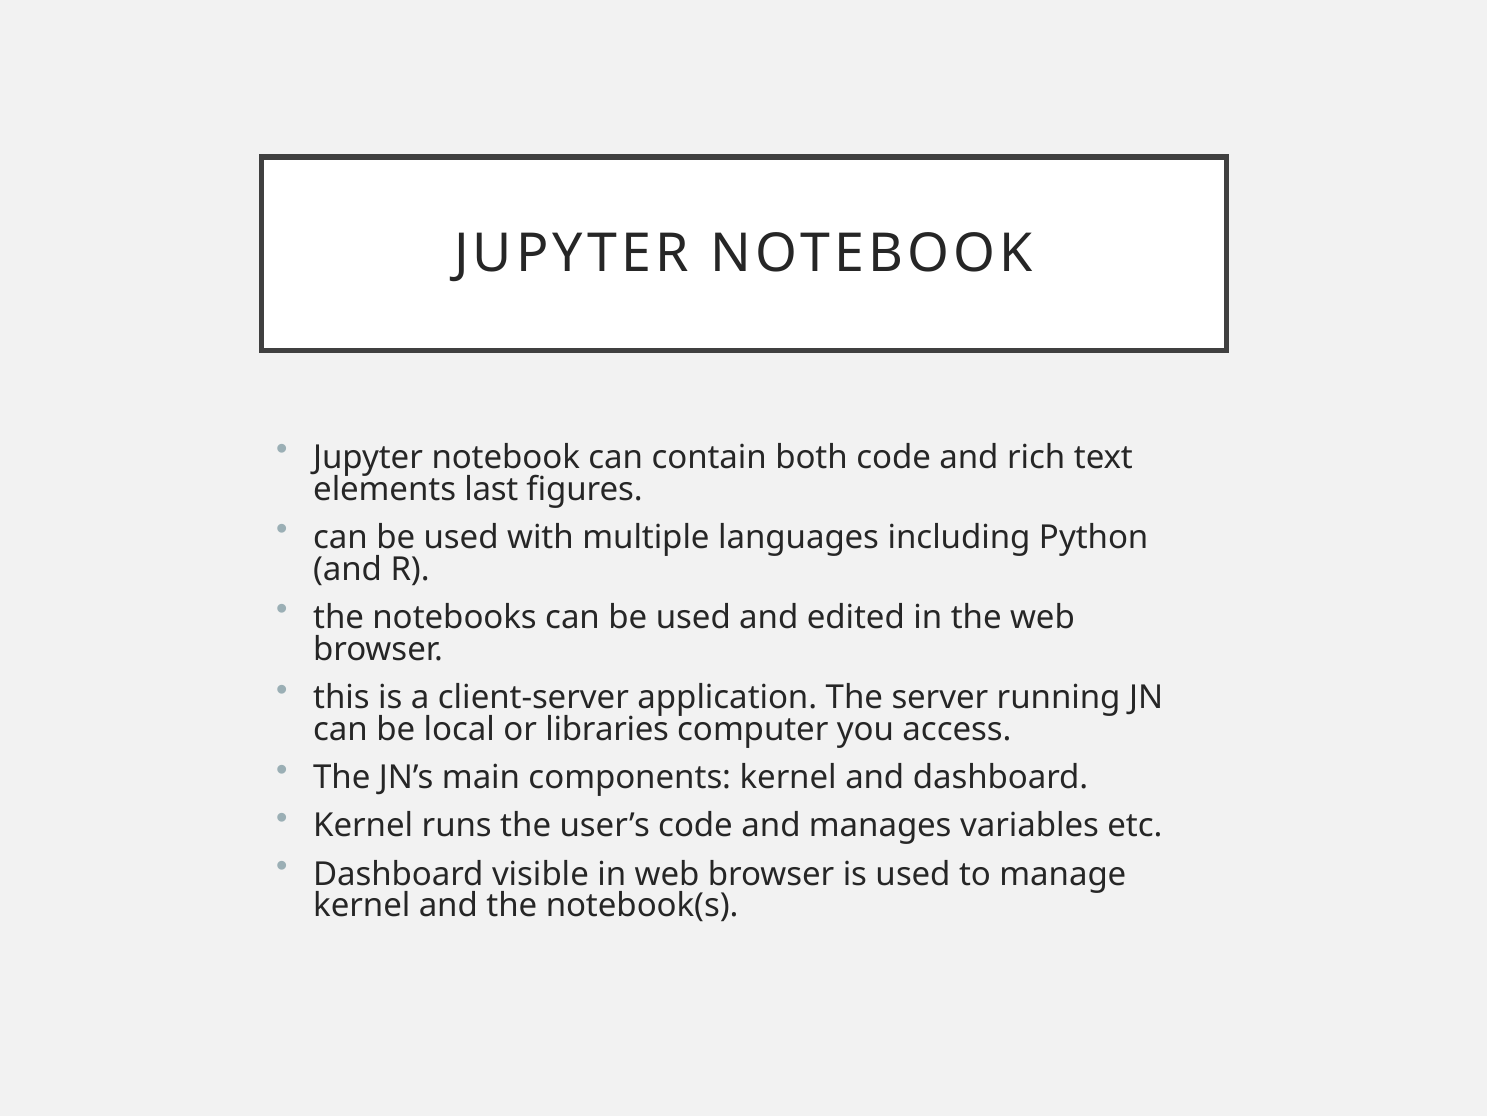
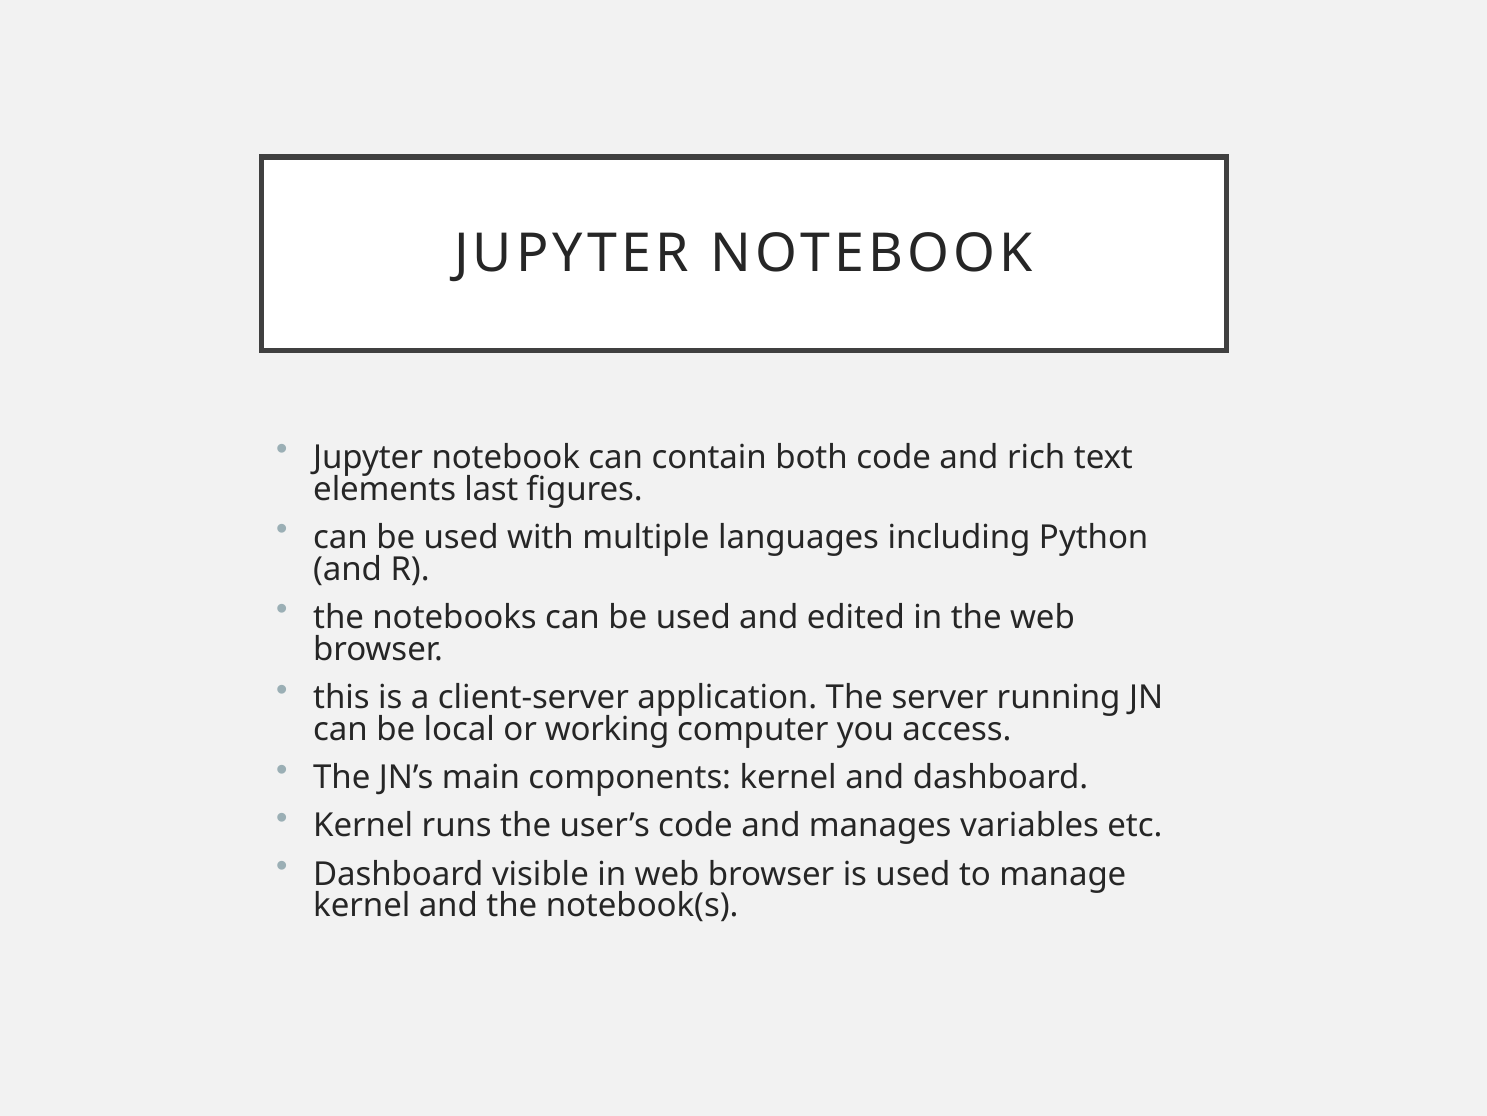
libraries: libraries -> working (607, 729)
